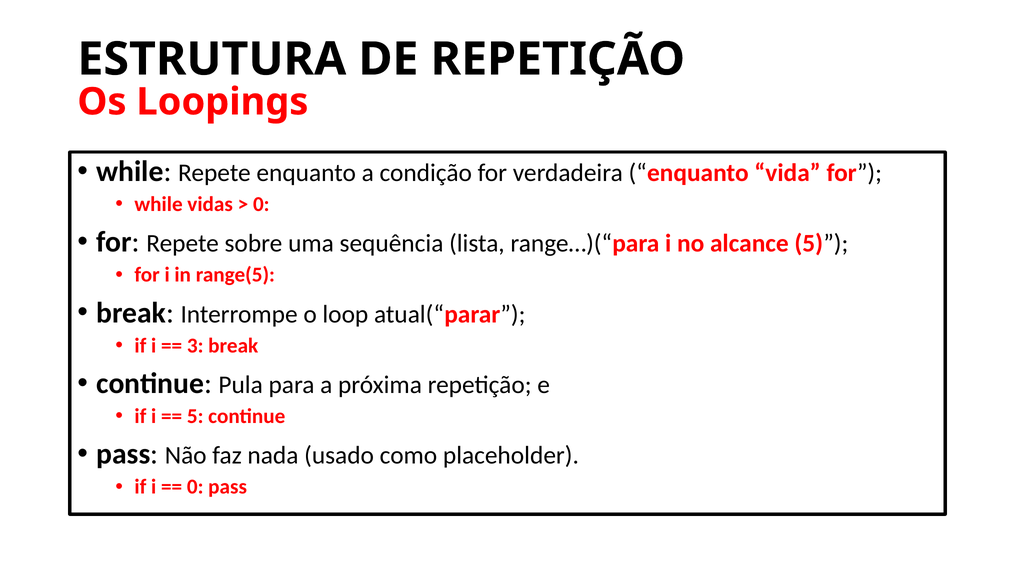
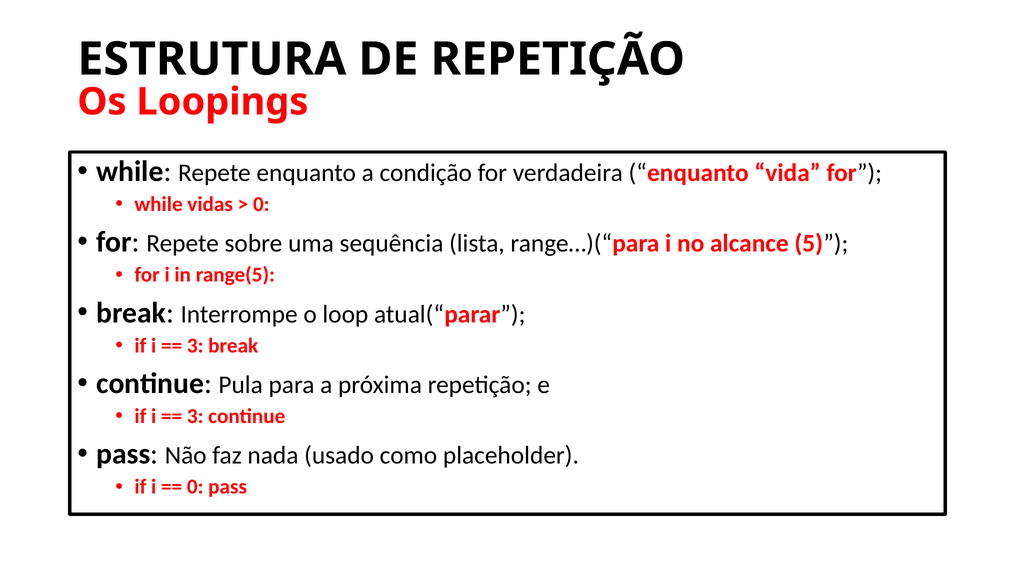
5: 5 -> 3 (195, 416)
